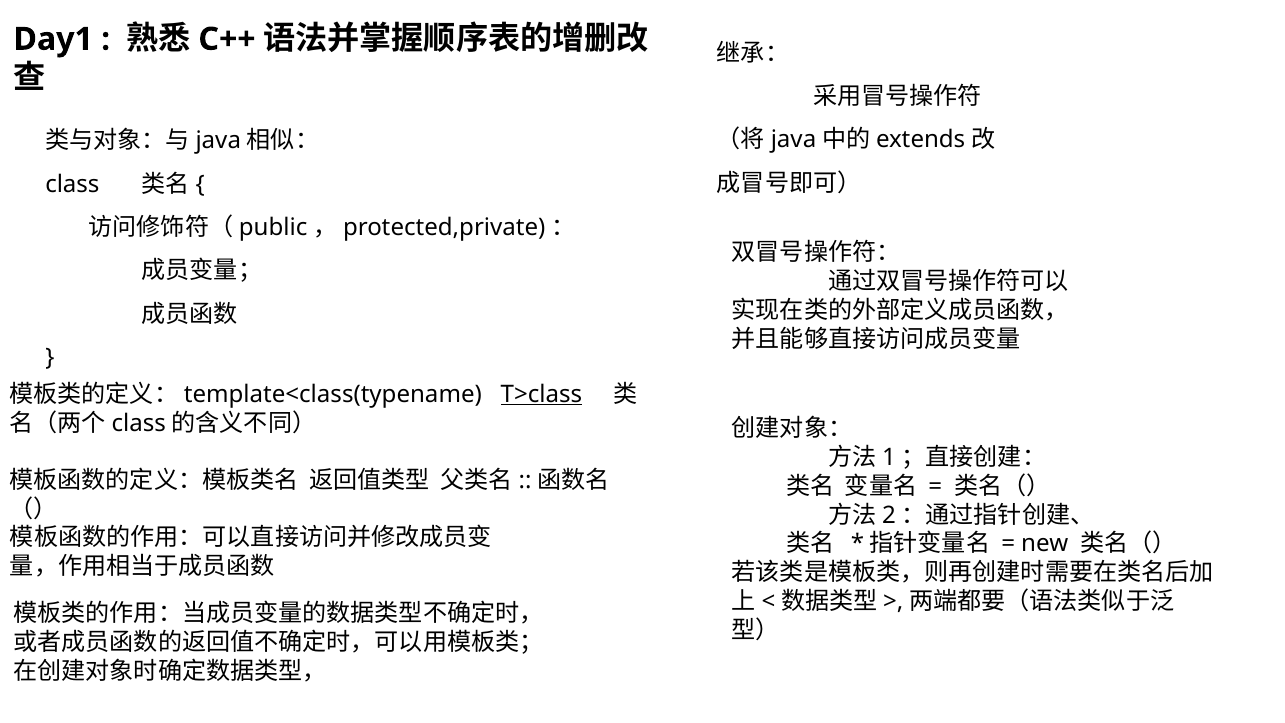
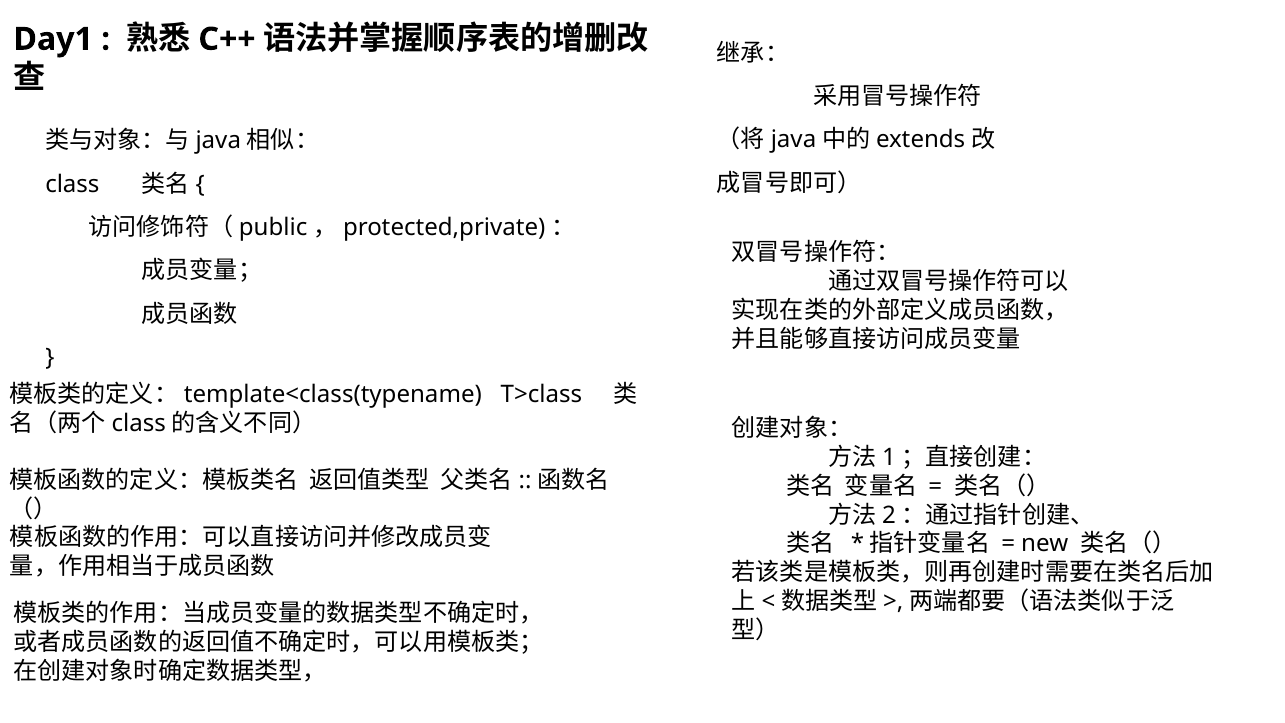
T>class underline: present -> none (541, 394)
